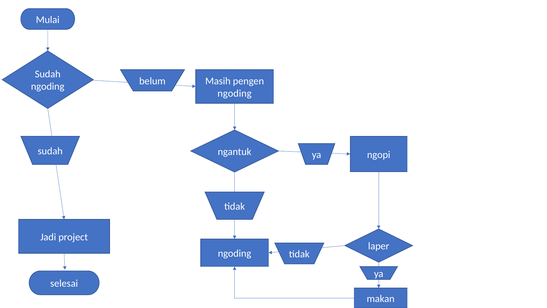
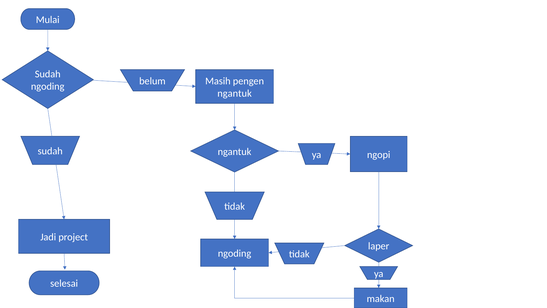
ngoding: ngoding -> ngantuk (235, 93)
